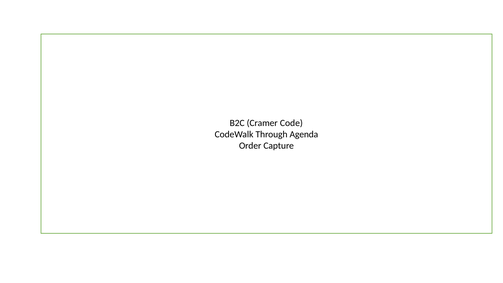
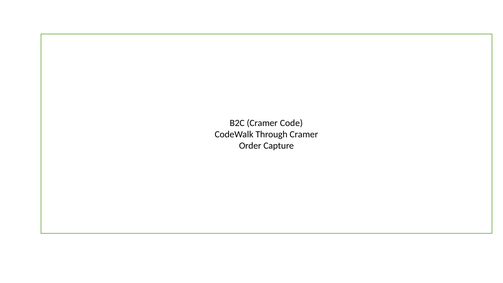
Through Agenda: Agenda -> Cramer (304, 134)
